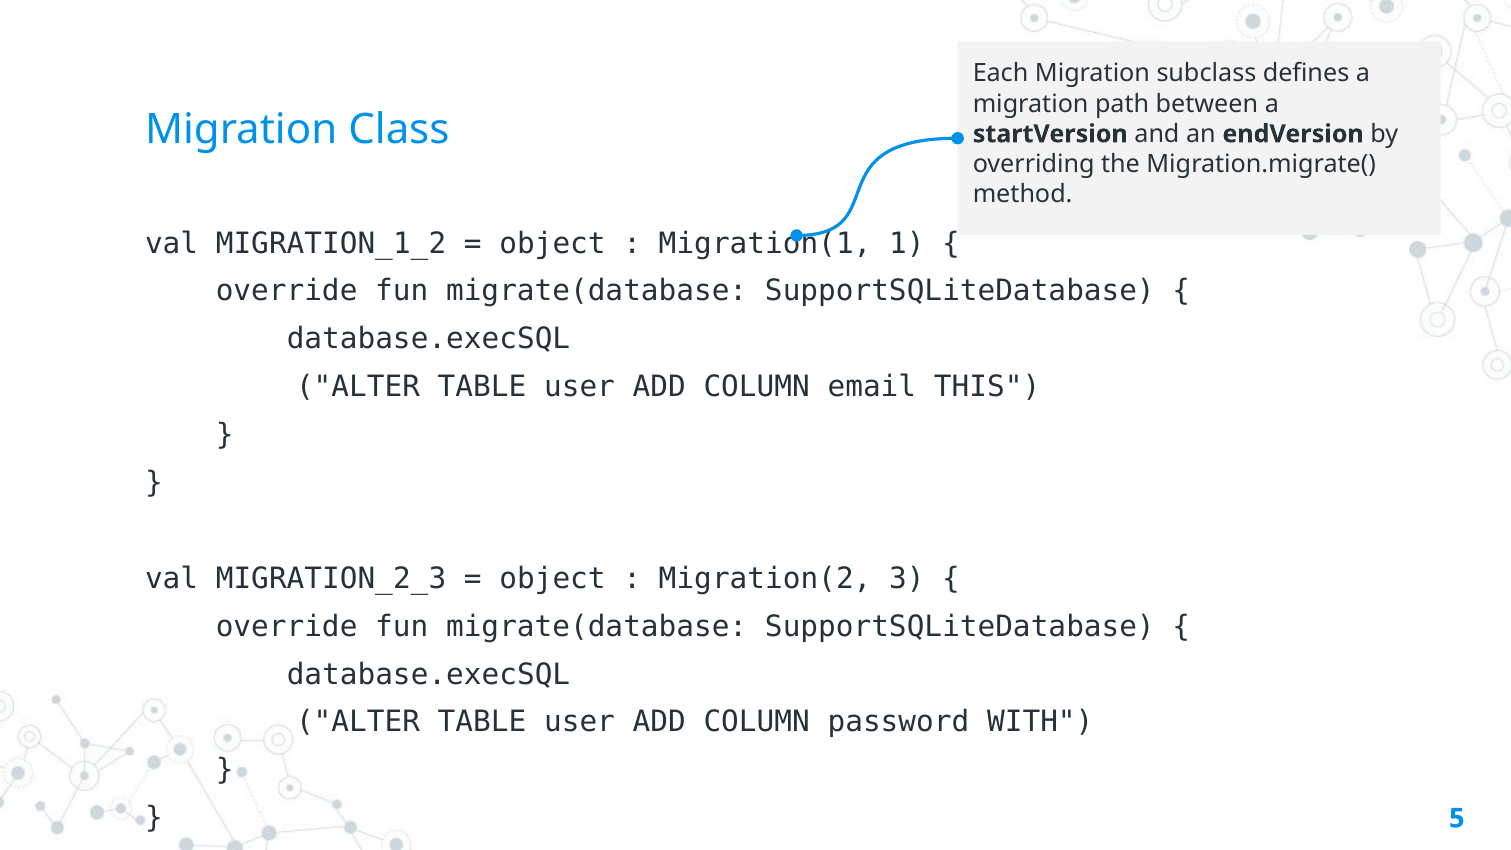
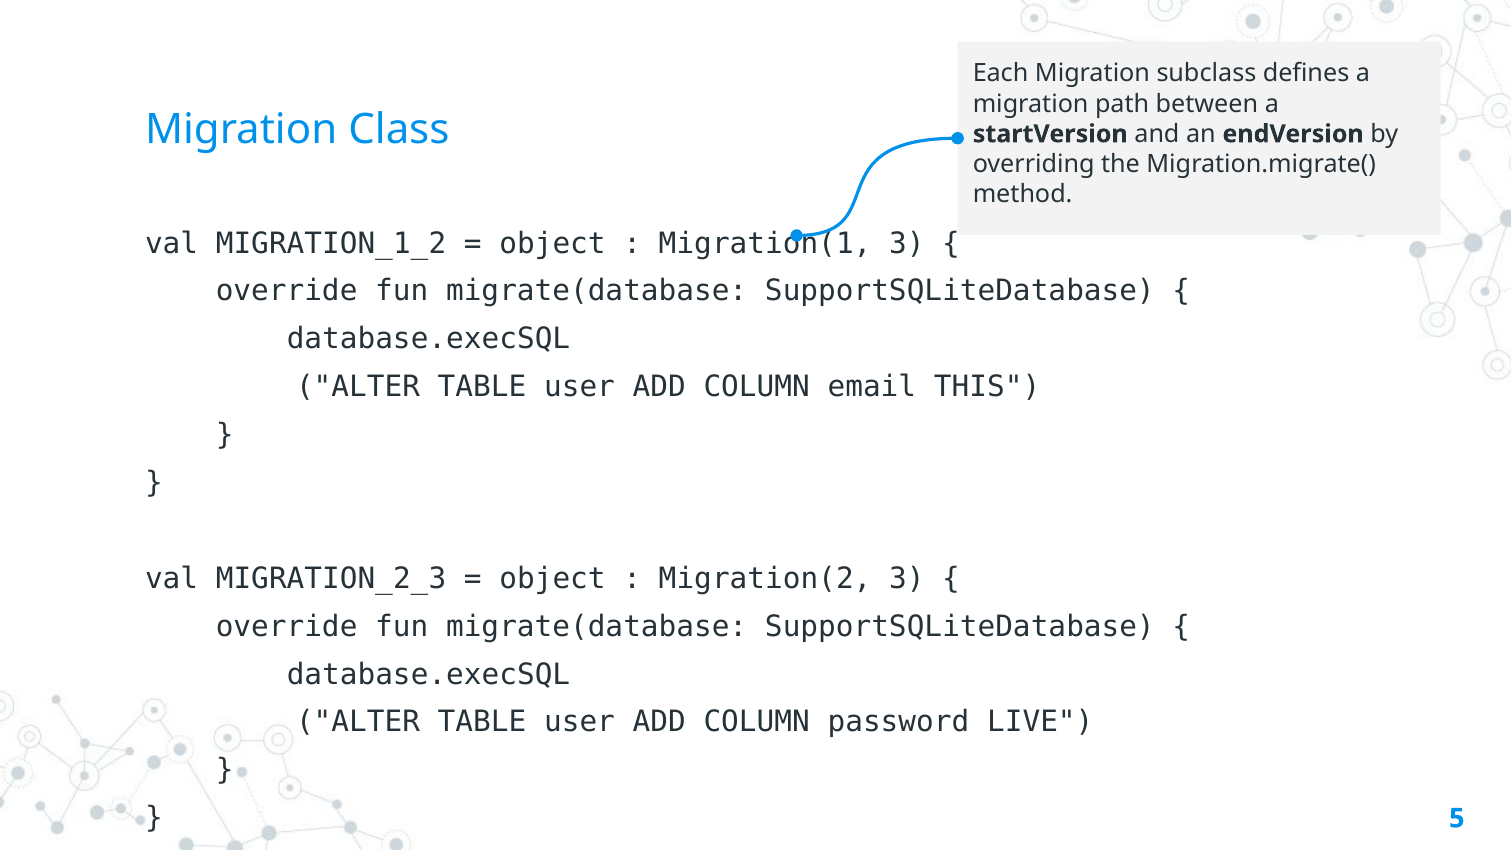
Migration(1 1: 1 -> 3 (907, 243)
WITH: WITH -> LIVE (1040, 722)
